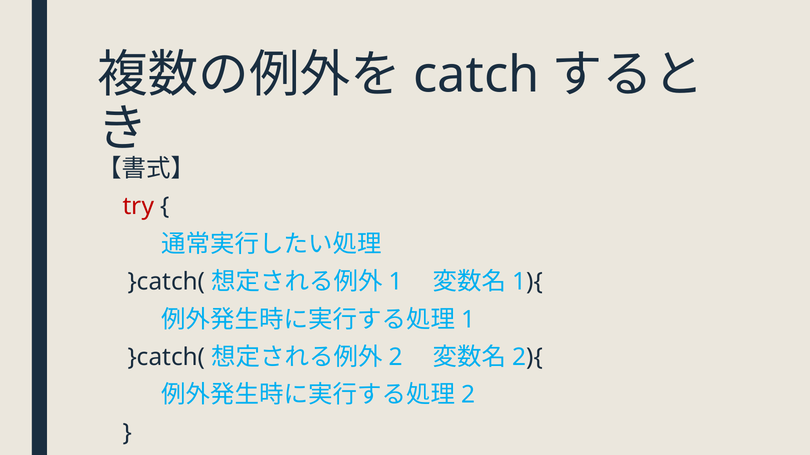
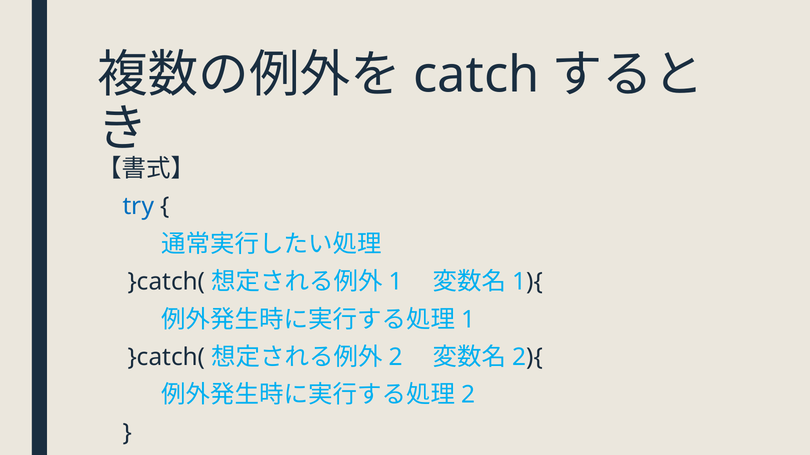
try colour: red -> blue (138, 207)
